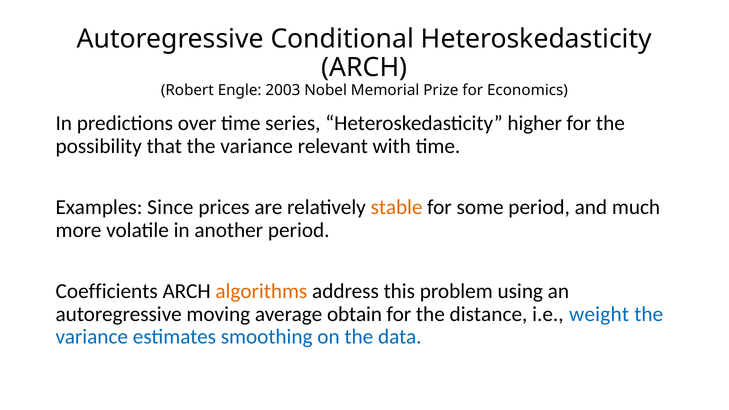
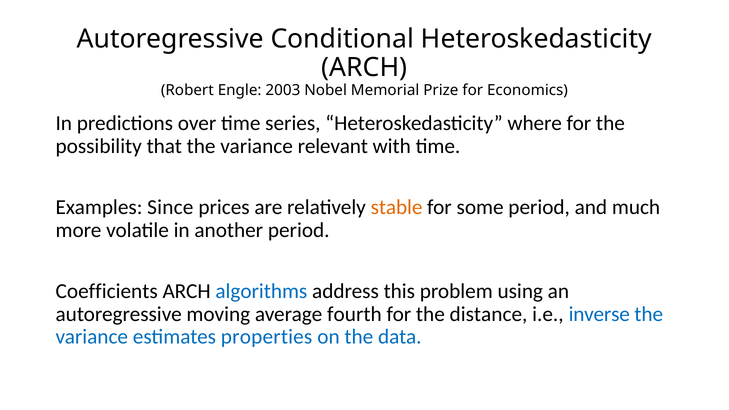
higher: higher -> where (535, 123)
algorithms colour: orange -> blue (261, 291)
obtain: obtain -> fourth (354, 314)
weight: weight -> inverse (599, 314)
smoothing: smoothing -> properties (267, 337)
